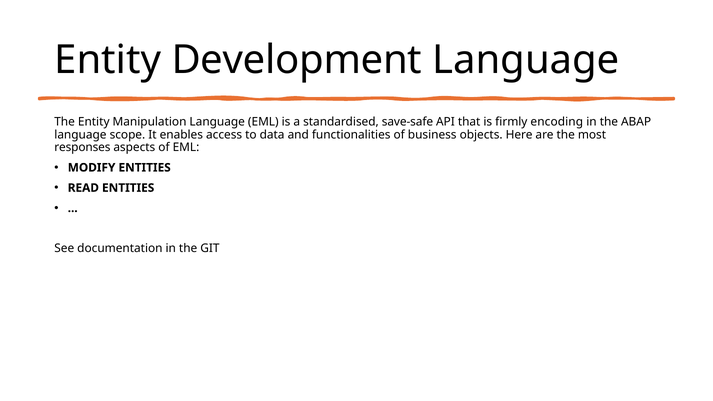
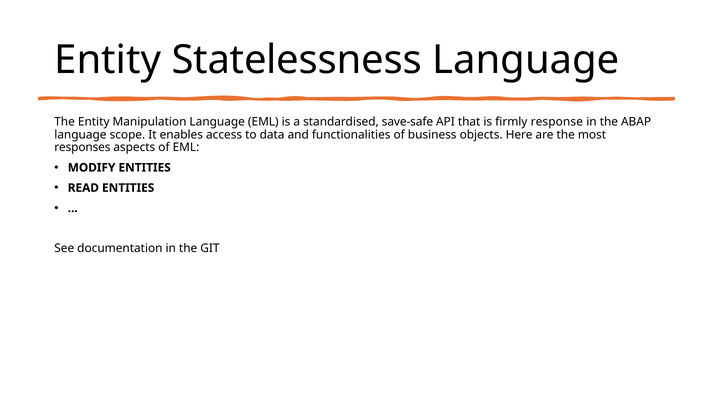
Development: Development -> Statelessness (297, 60)
encoding: encoding -> response (557, 122)
